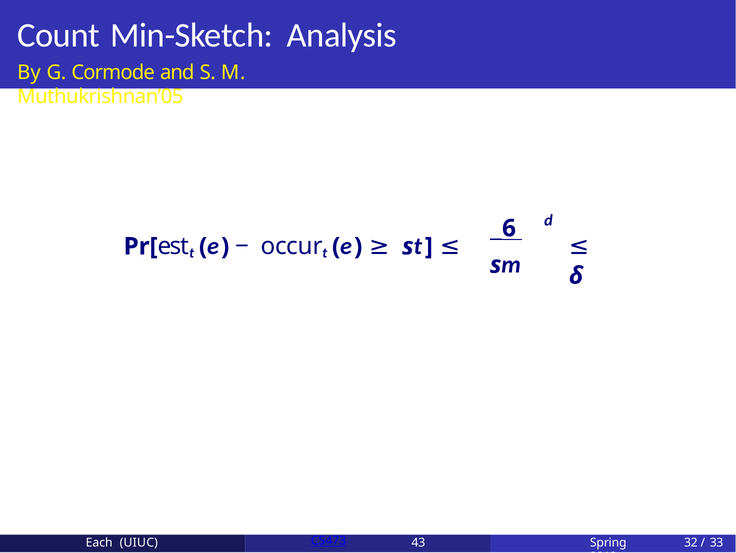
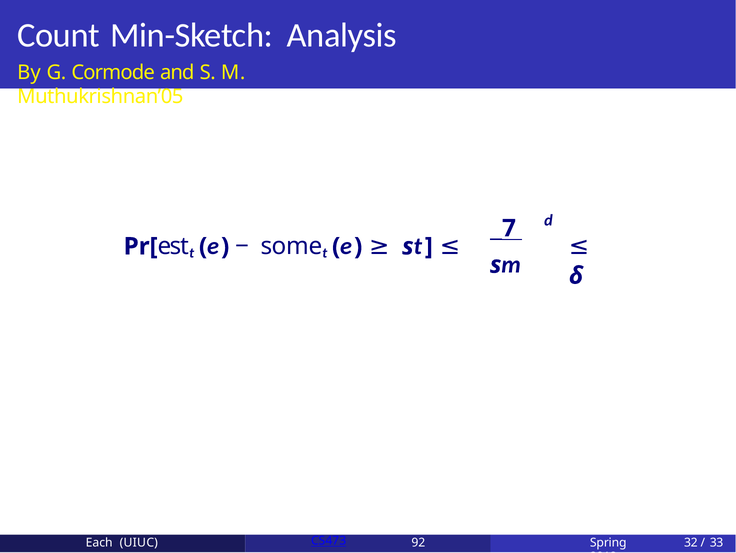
occur: occur -> some (292, 246)
6: 6 -> 7 (509, 228)
43: 43 -> 92 (418, 542)
